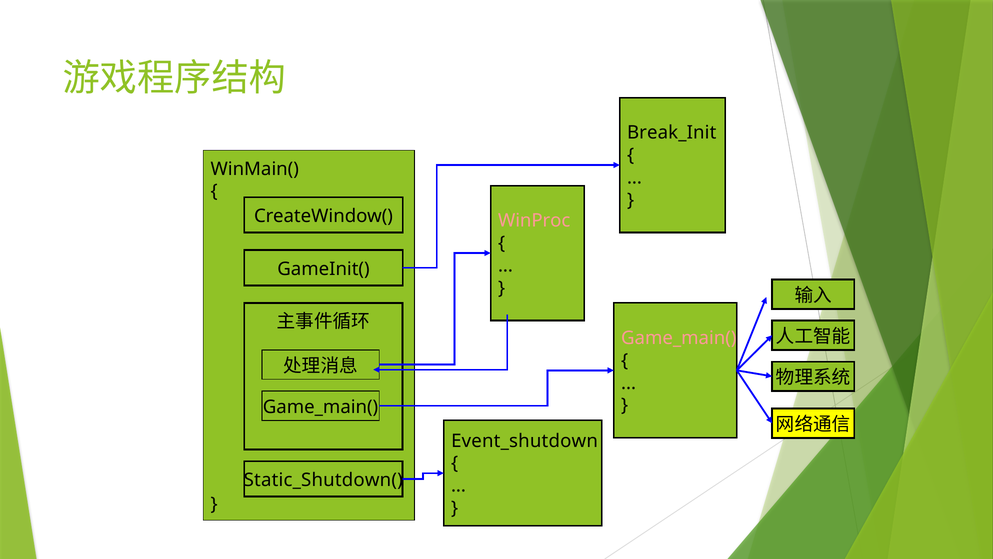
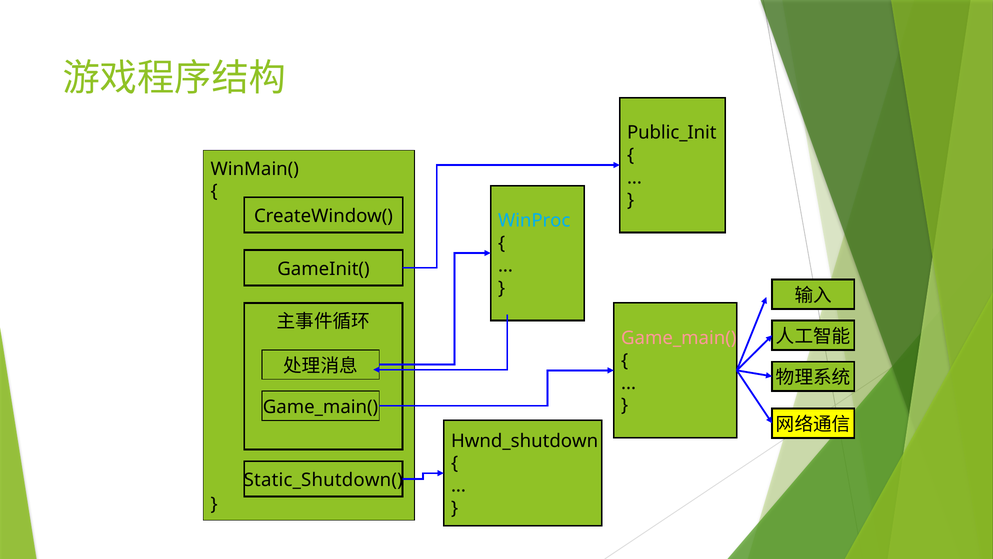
Break_Init: Break_Init -> Public_Init (672, 133)
WinProc colour: pink -> light blue (534, 221)
Event_shutdown: Event_shutdown -> Hwnd_shutdown (525, 441)
